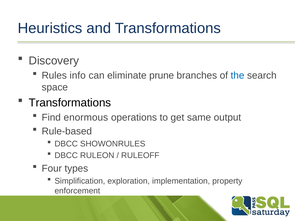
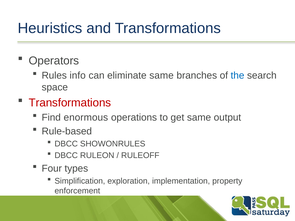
Discovery: Discovery -> Operators (54, 61)
eliminate prune: prune -> same (162, 76)
Transformations colour: black -> red (70, 103)
